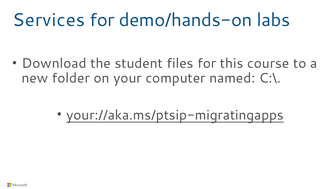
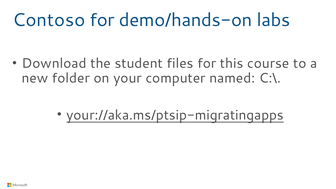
Services: Services -> Contoso (49, 20)
